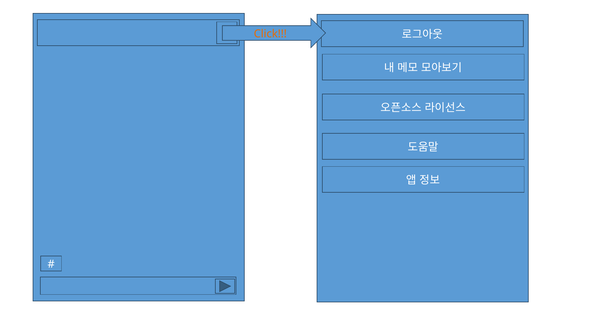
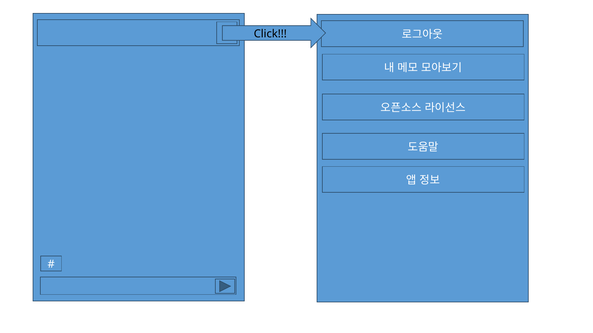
Click colour: orange -> black (270, 34)
